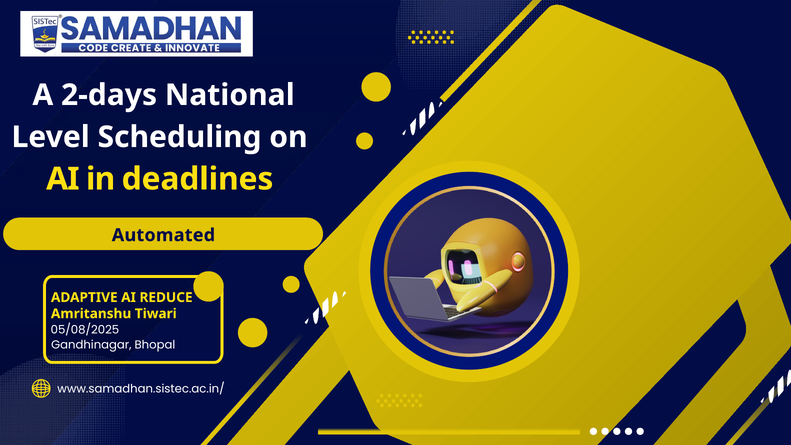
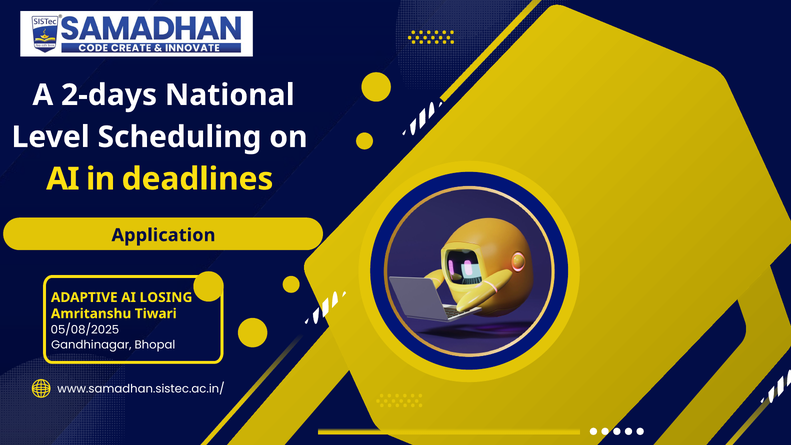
Automated: Automated -> Application (163, 235)
REDUCE: REDUCE -> LOSING (166, 297)
